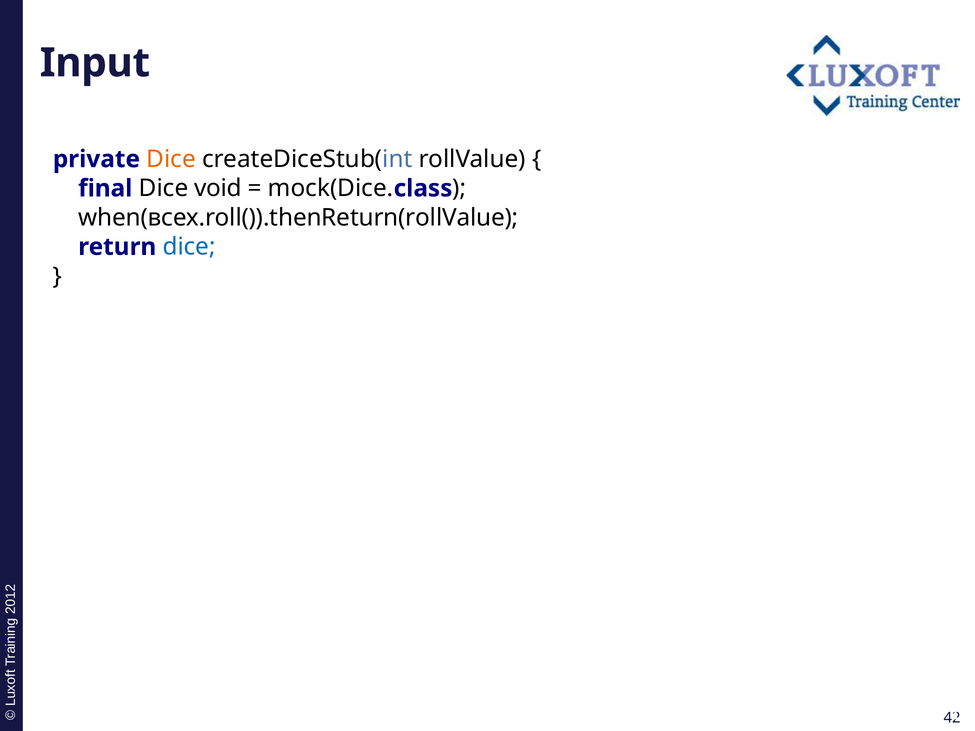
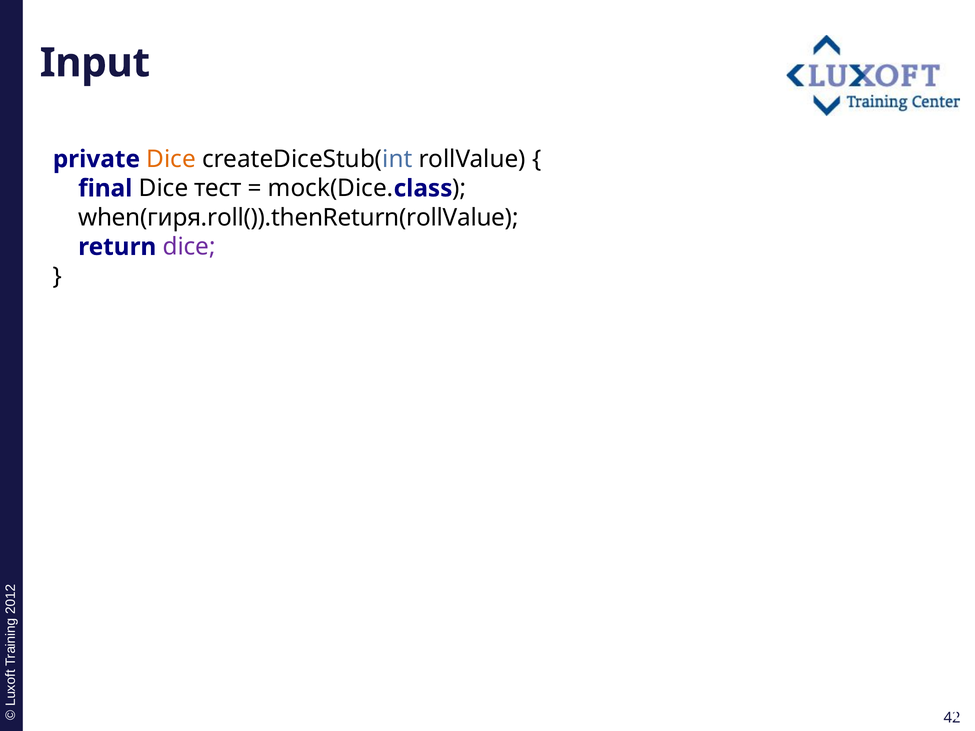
void: void -> тест (218, 188)
when(всех.roll()).thenReturn(rollValue: when(всех.roll()).thenReturn(rollValue -> when(гиря.roll()).thenReturn(rollValue (298, 218)
dice colour: blue -> purple (189, 247)
